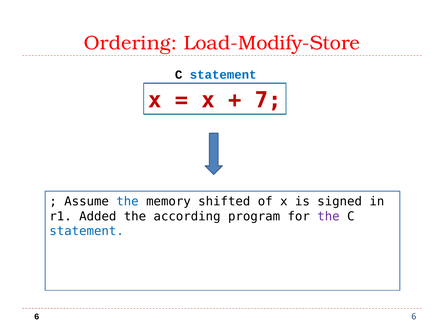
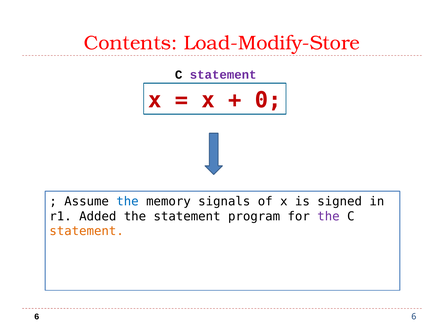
Ordering: Ordering -> Contents (131, 43)
statement colour: blue -> purple (223, 75)
7: 7 -> 0 (268, 100)
shifted: shifted -> signals (224, 202)
the according: according -> statement (187, 216)
statement colour: blue -> orange (87, 231)
